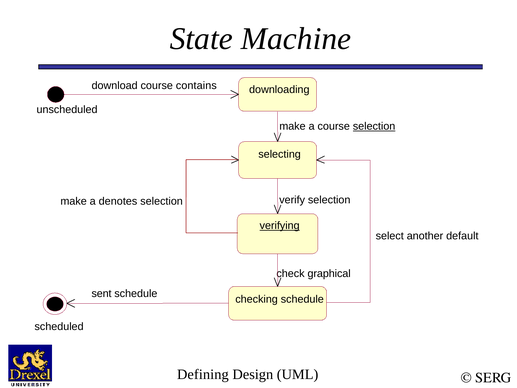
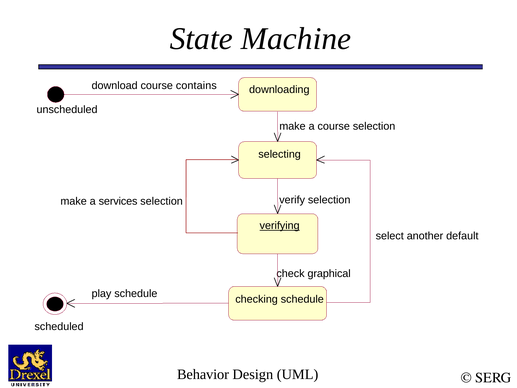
selection underline: present -> none (374, 126)
denotes: denotes -> services (118, 201)
sent: sent -> play (102, 294)
Defining: Defining -> Behavior (203, 374)
